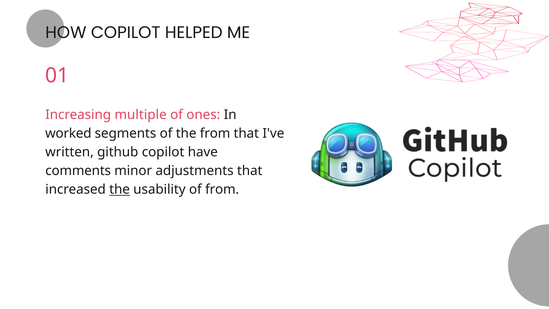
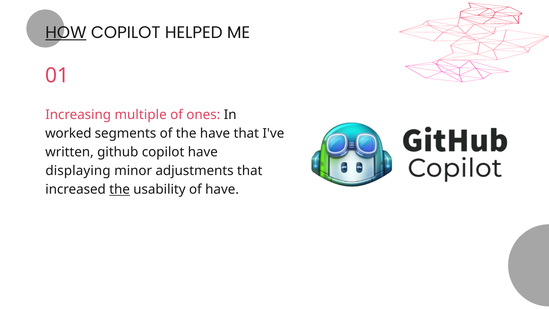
HOW underline: none -> present (66, 32)
the from: from -> have (215, 133)
comments: comments -> displaying (78, 171)
of from: from -> have (222, 189)
